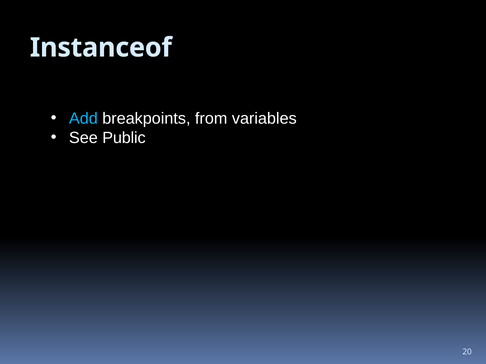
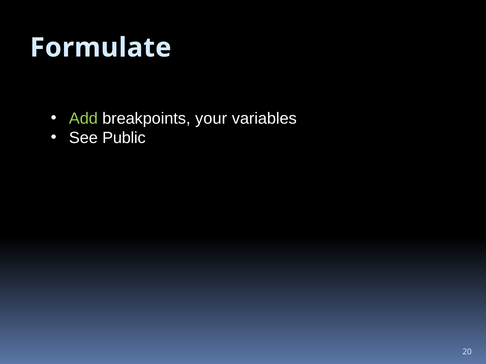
Instanceof: Instanceof -> Formulate (101, 48)
Add colour: light blue -> light green (83, 119)
from: from -> your (211, 119)
